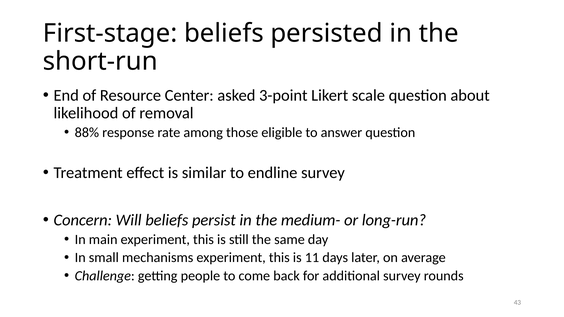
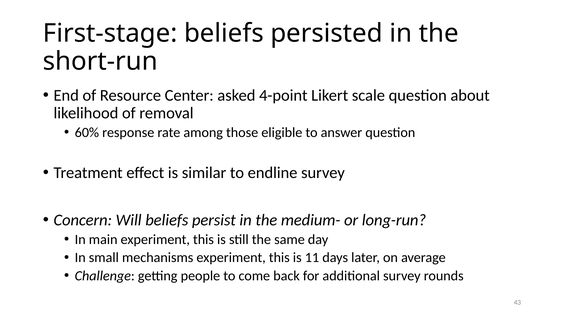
3-point: 3-point -> 4-point (283, 95)
88%: 88% -> 60% (87, 133)
